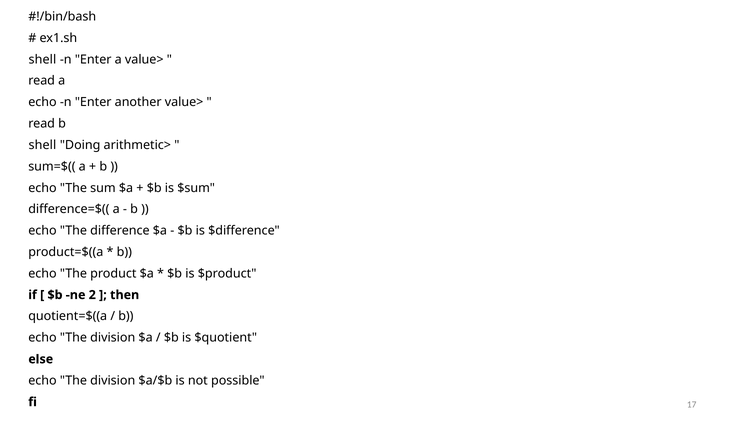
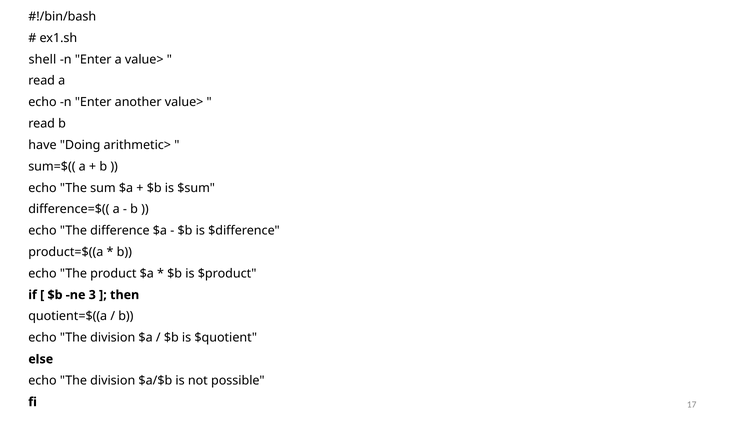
shell: shell -> have (42, 145)
2: 2 -> 3 (92, 295)
